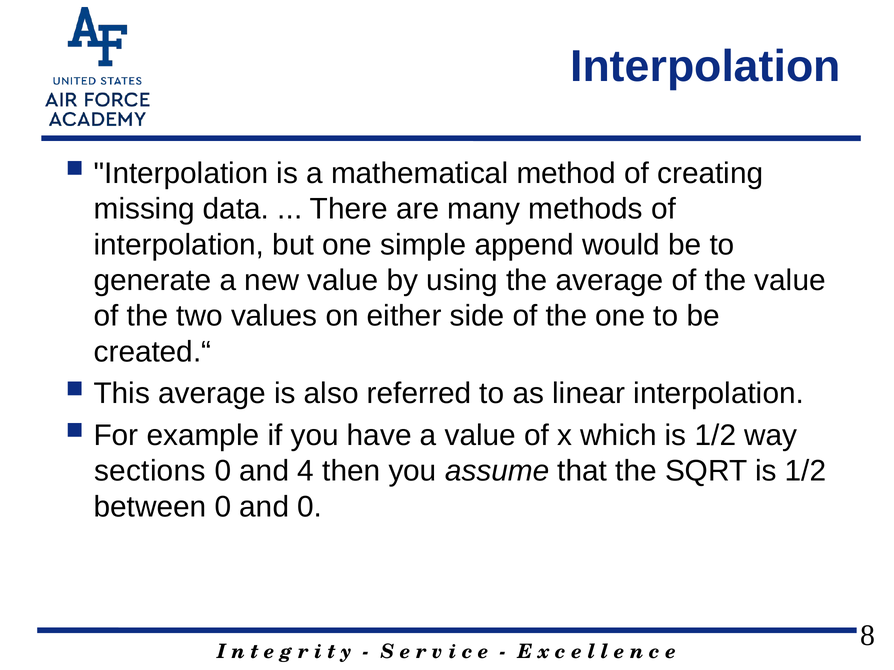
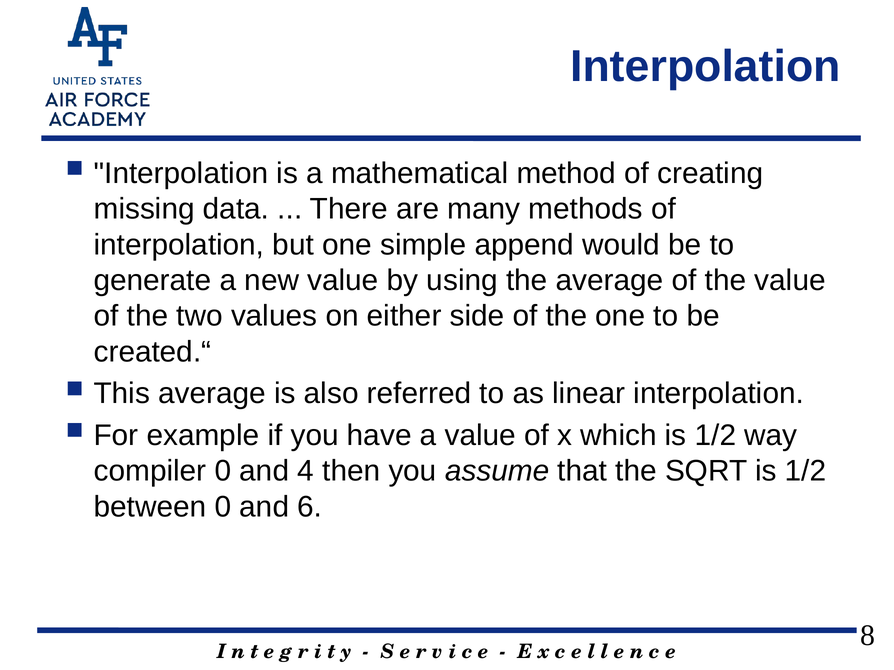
sections: sections -> compiler (150, 471)
and 0: 0 -> 6 (310, 507)
